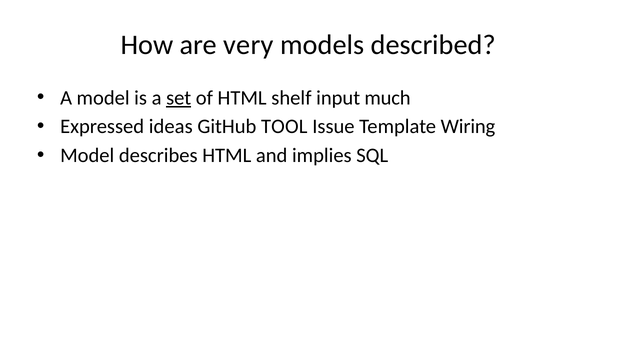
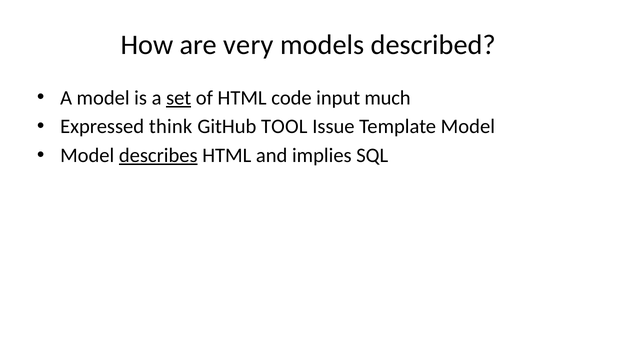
shelf: shelf -> code (291, 98)
ideas: ideas -> think (171, 127)
Template Wiring: Wiring -> Model (468, 127)
describes underline: none -> present (158, 155)
